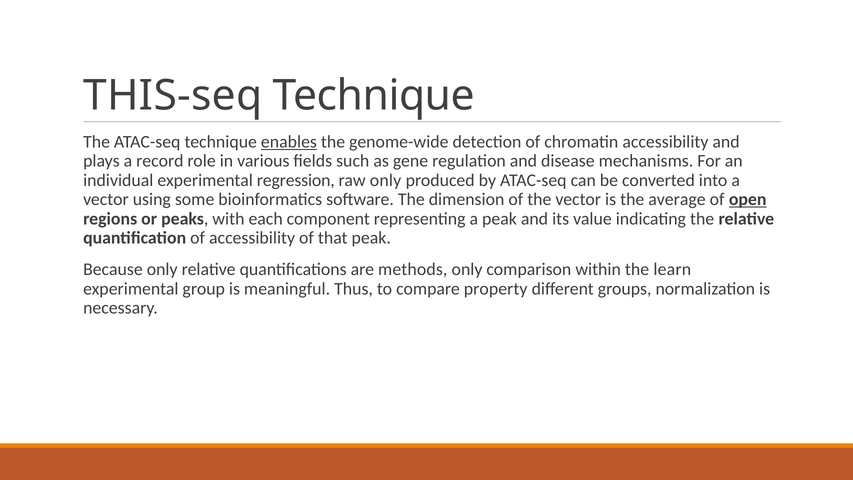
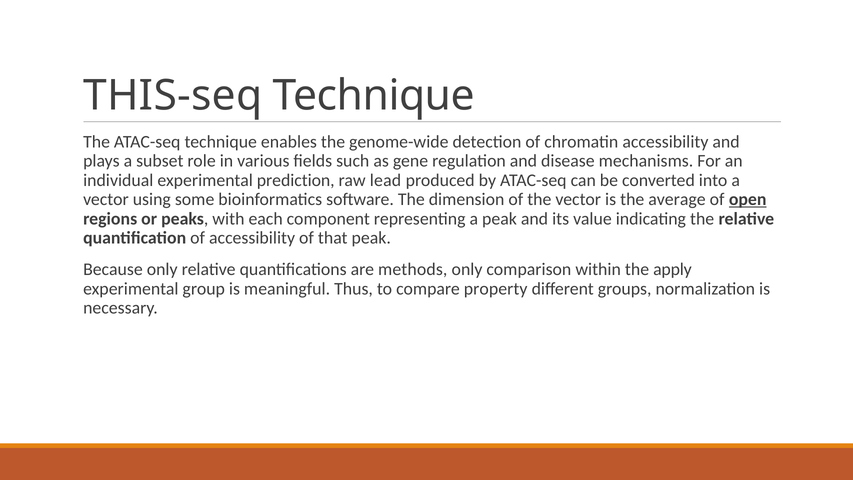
enables underline: present -> none (289, 142)
record: record -> subset (160, 161)
regression: regression -> prediction (296, 180)
raw only: only -> lead (386, 180)
learn: learn -> apply (672, 269)
